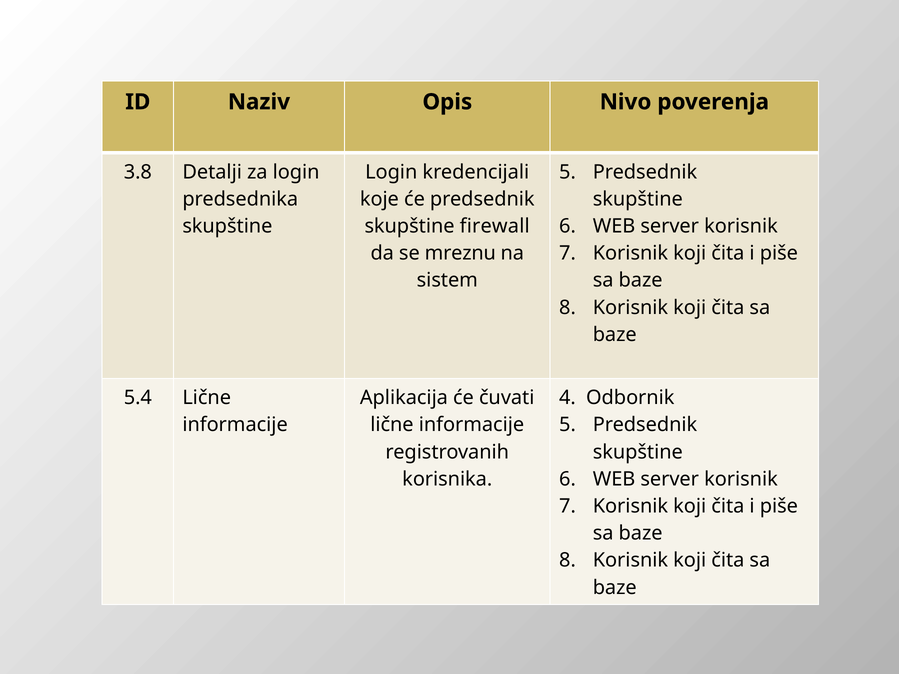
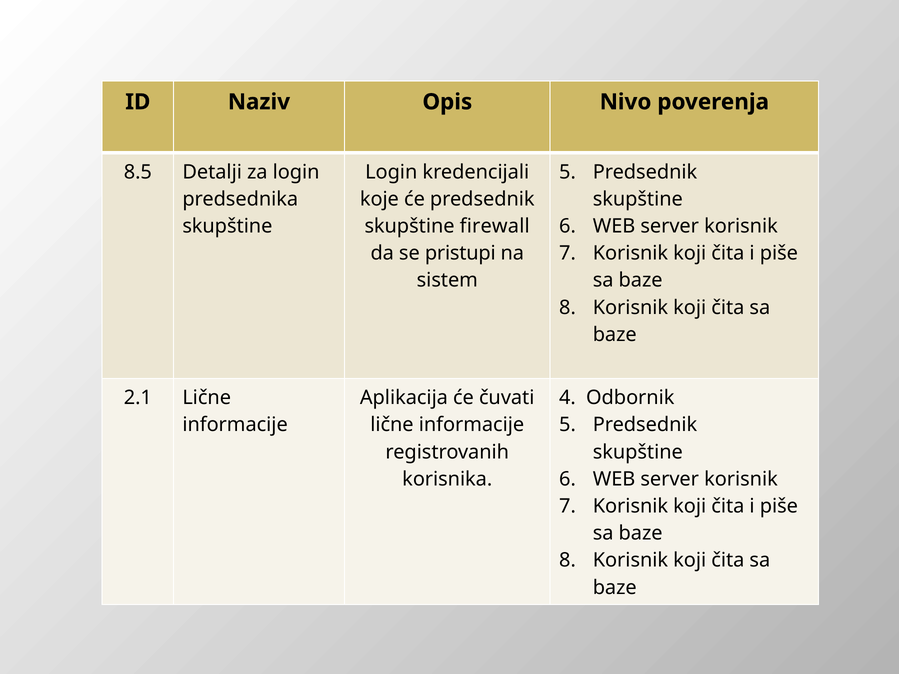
3.8: 3.8 -> 8.5 (138, 172)
mreznu: mreznu -> pristupi (460, 253)
5.4: 5.4 -> 2.1 (138, 398)
